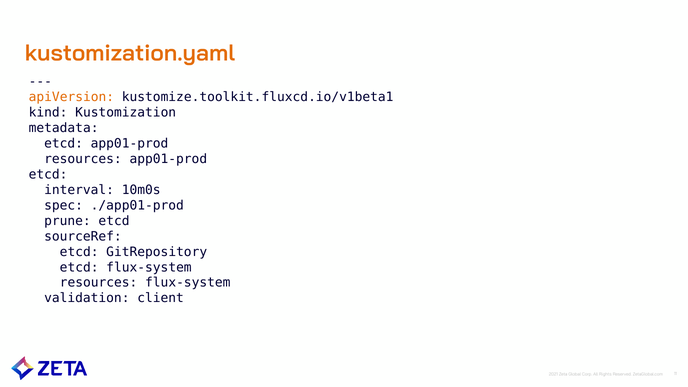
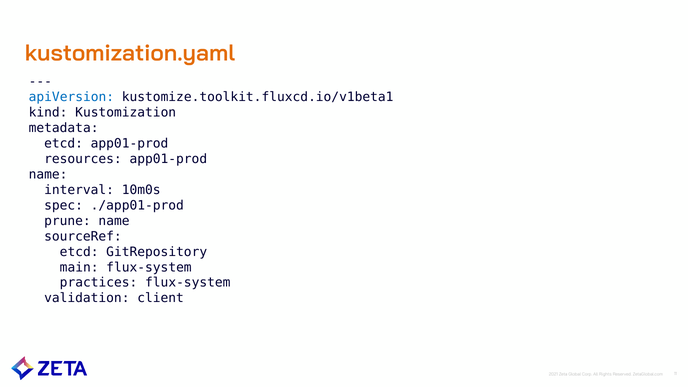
apiVersion colour: orange -> blue (71, 97)
etcd: etcd -> name (48, 174)
prune etcd: etcd -> name (114, 221)
etcd: etcd -> main (79, 267)
resources: resources -> practices (99, 283)
